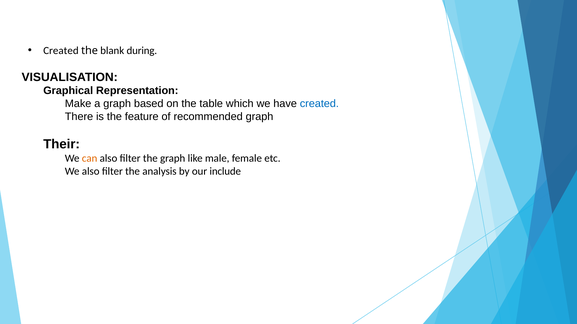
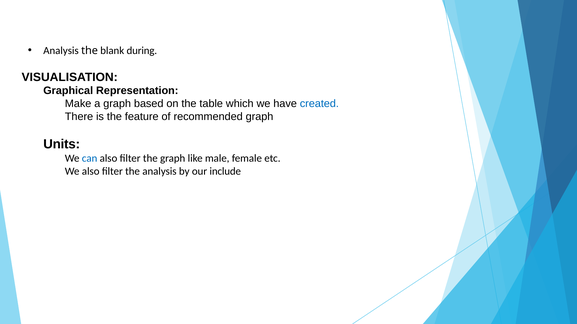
Created: Created -> Analysis (61, 51)
Their: Their -> Units (62, 144)
can colour: orange -> blue (90, 159)
